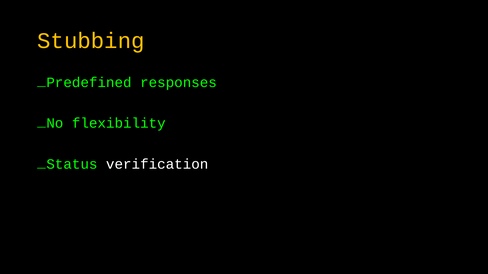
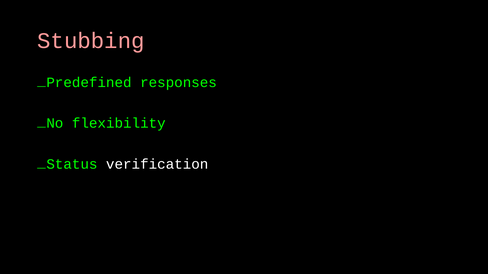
Stubbing colour: yellow -> pink (91, 41)
